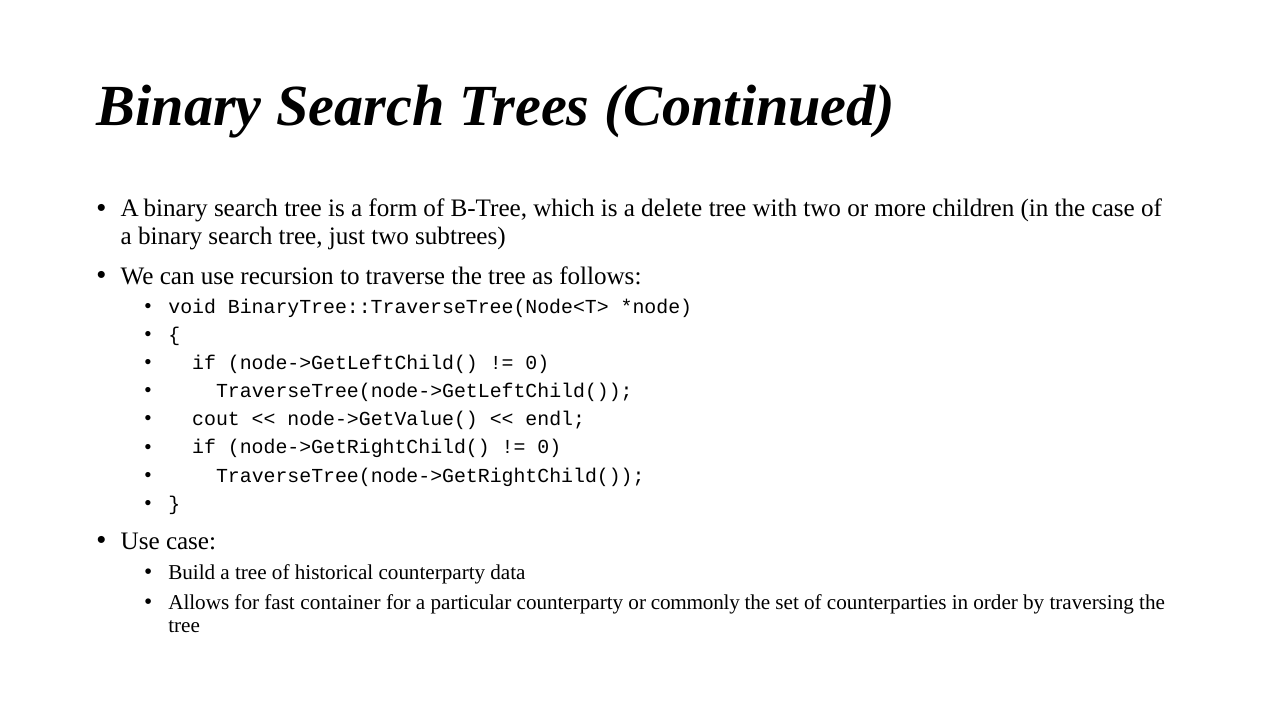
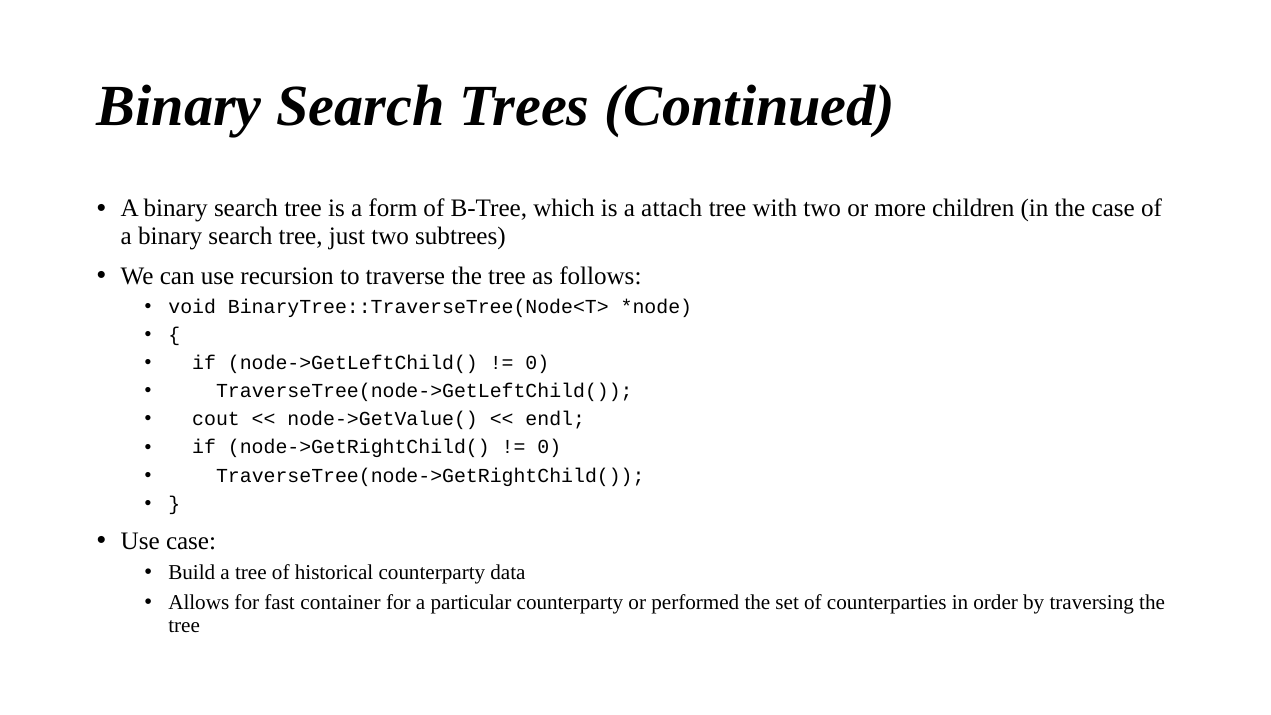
delete: delete -> attach (672, 209)
commonly: commonly -> performed (695, 602)
